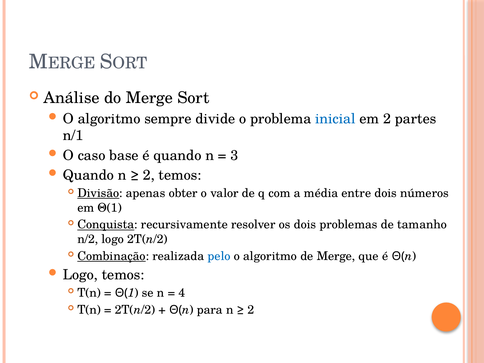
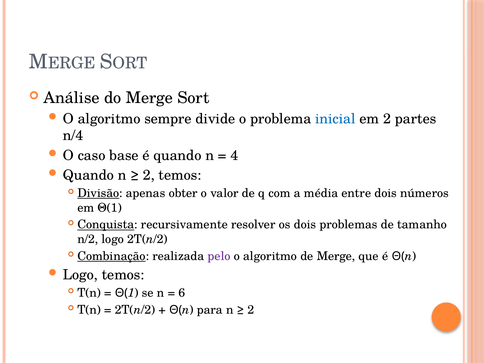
n/1: n/1 -> n/4 (73, 136)
3: 3 -> 4 (234, 155)
pelo colour: blue -> purple (219, 256)
4: 4 -> 6 (182, 293)
